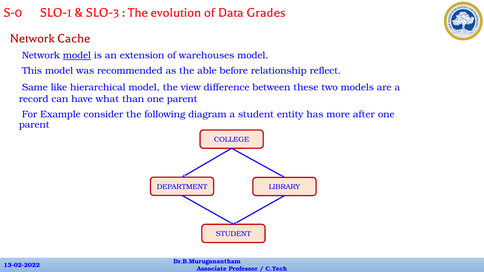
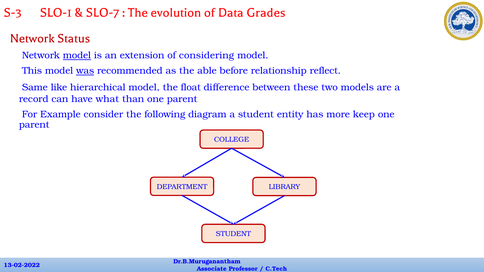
S-0: S-0 -> S-3 (13, 12)
SLO-3: SLO-3 -> SLO-7 (102, 12)
Cache: Cache -> Status (74, 38)
warehouses: warehouses -> considering (206, 55)
was underline: none -> present (85, 71)
view: view -> float (191, 88)
after: after -> keep (364, 114)
